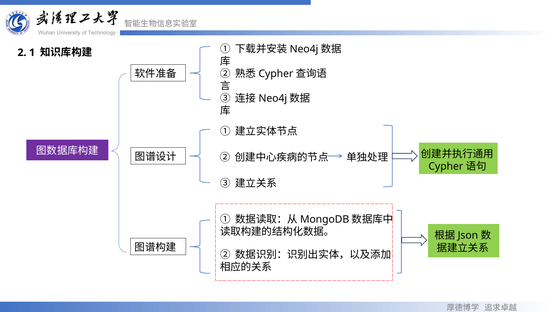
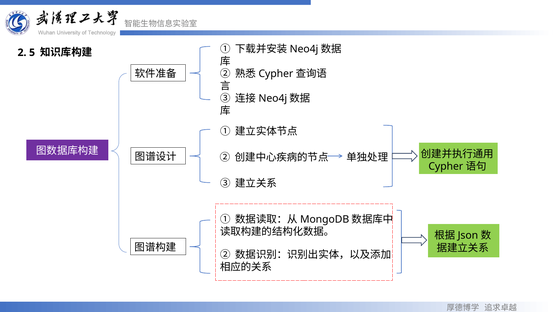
1: 1 -> 5 (32, 52)
